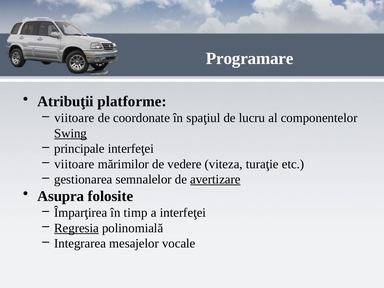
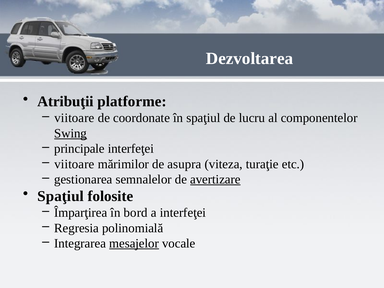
Programare: Programare -> Dezvoltarea (250, 59)
vedere: vedere -> asupra (184, 164)
Asupra: Asupra -> Spaţiul (61, 196)
timp: timp -> bord (136, 213)
Regresia underline: present -> none (77, 228)
mesajelor underline: none -> present (134, 243)
